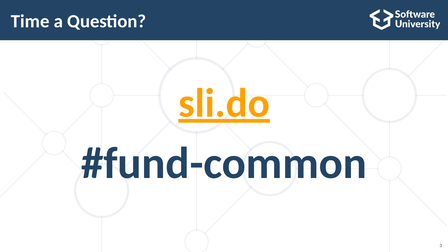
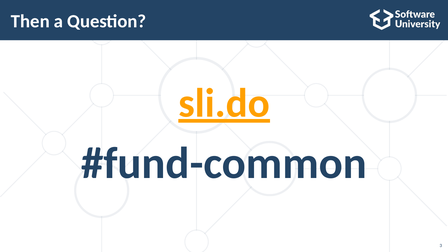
Time: Time -> Then (30, 21)
